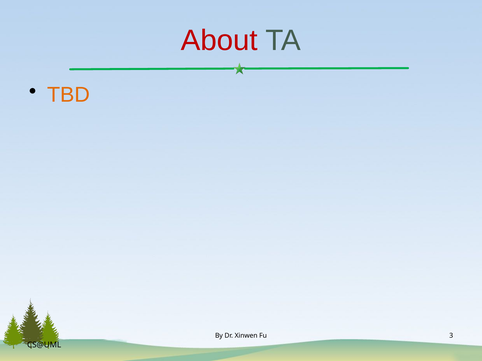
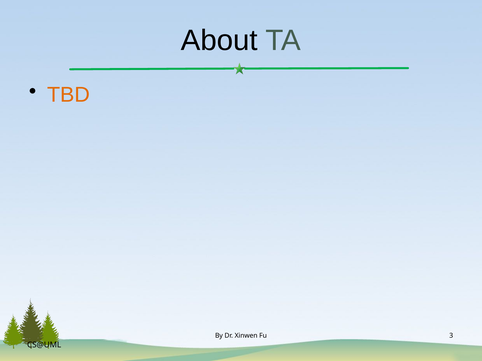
About colour: red -> black (219, 40)
